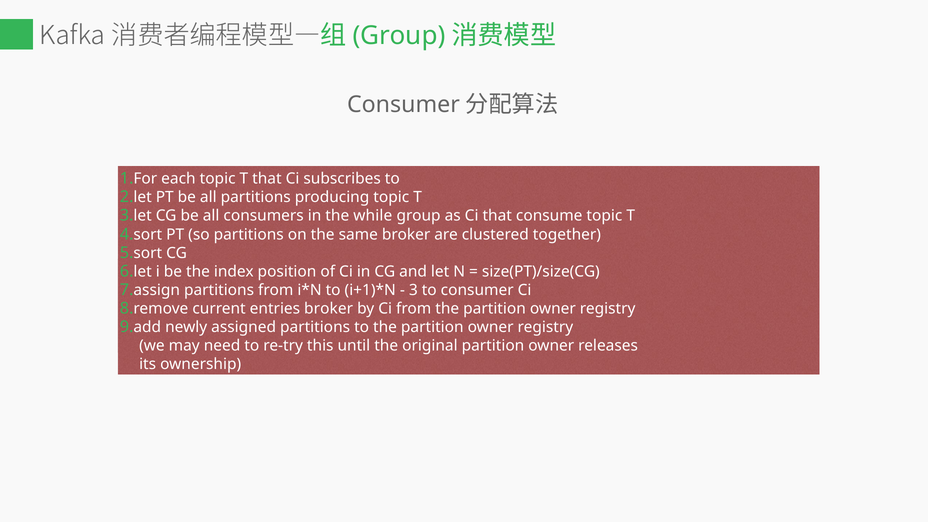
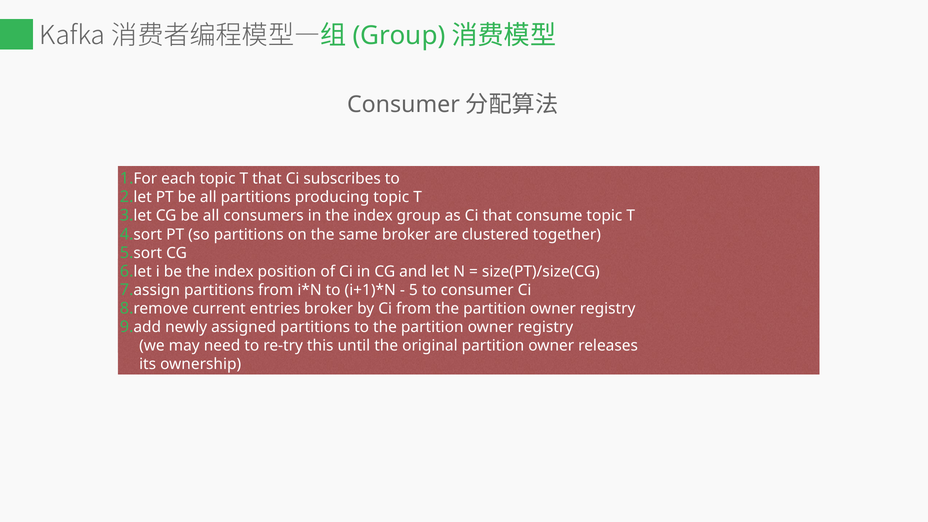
in the while: while -> index (373, 216)
3: 3 -> 5 (413, 290)
